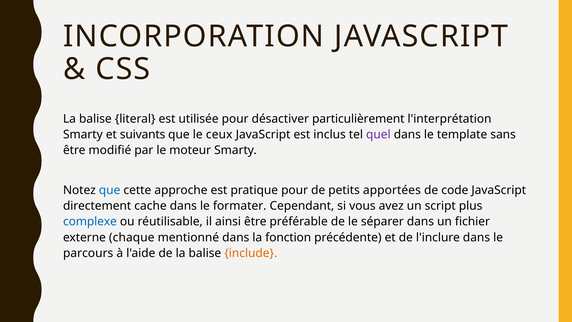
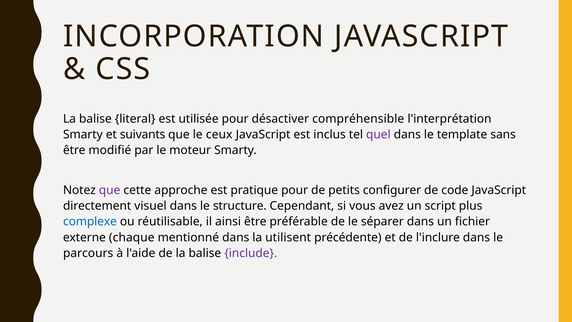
particulièrement: particulièrement -> compréhensible (358, 119)
que colour: blue -> purple (110, 190)
apportées: apportées -> configurer (392, 190)
cache: cache -> visuel (150, 206)
formater: formater -> structure (240, 206)
fonction: fonction -> utilisent (288, 237)
include colour: orange -> purple (251, 253)
